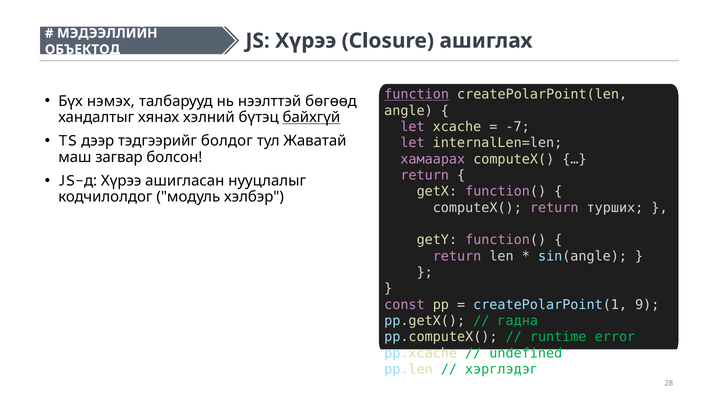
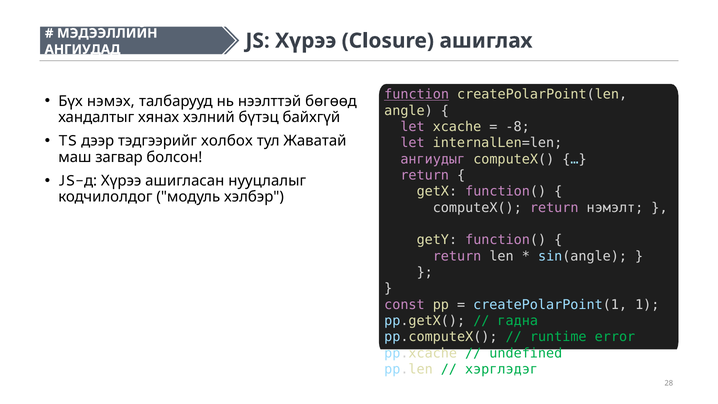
ОБЪЕКТОД: ОБЪЕКТОД -> АНГИУДАД (83, 49)
байхгүй underline: present -> none (311, 117)
-7: -7 -> -8 (518, 127)
болдог: болдог -> холбох (227, 141)
хамаарах: хамаарах -> ангиудыг (433, 159)
турших: турших -> нэмэлт (615, 208)
9: 9 -> 1 (647, 305)
